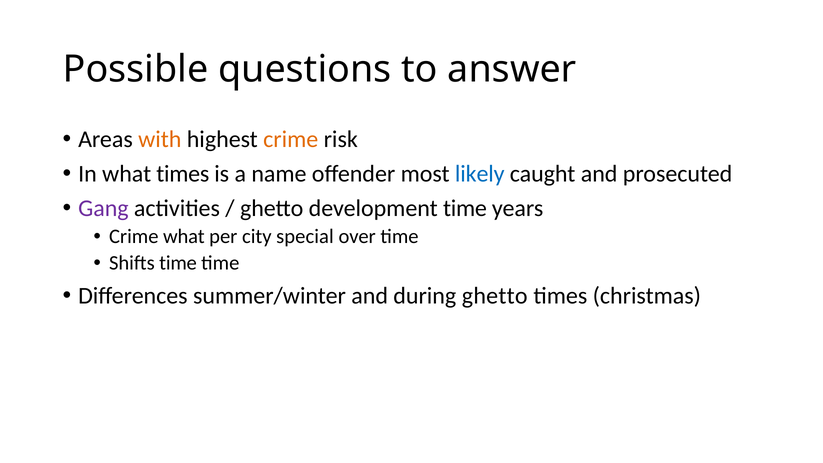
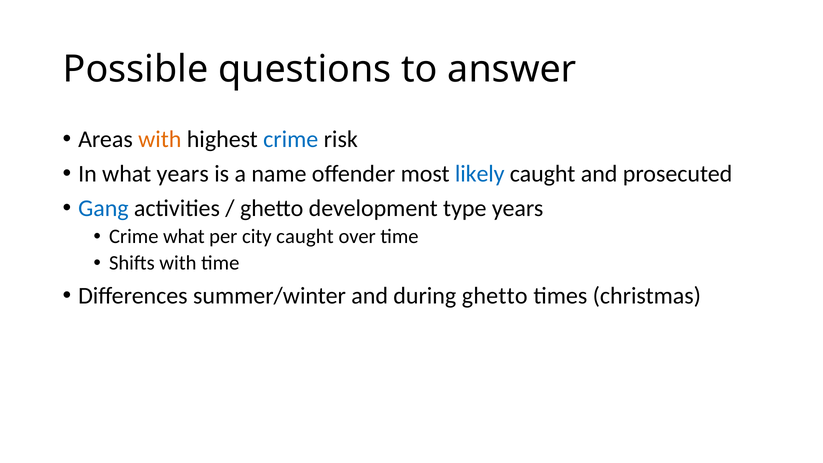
crime colour: orange -> blue (291, 139)
what times: times -> years (183, 174)
Gang colour: purple -> blue (103, 208)
development time: time -> type (465, 208)
city special: special -> caught (305, 237)
Shifts time: time -> with (178, 263)
